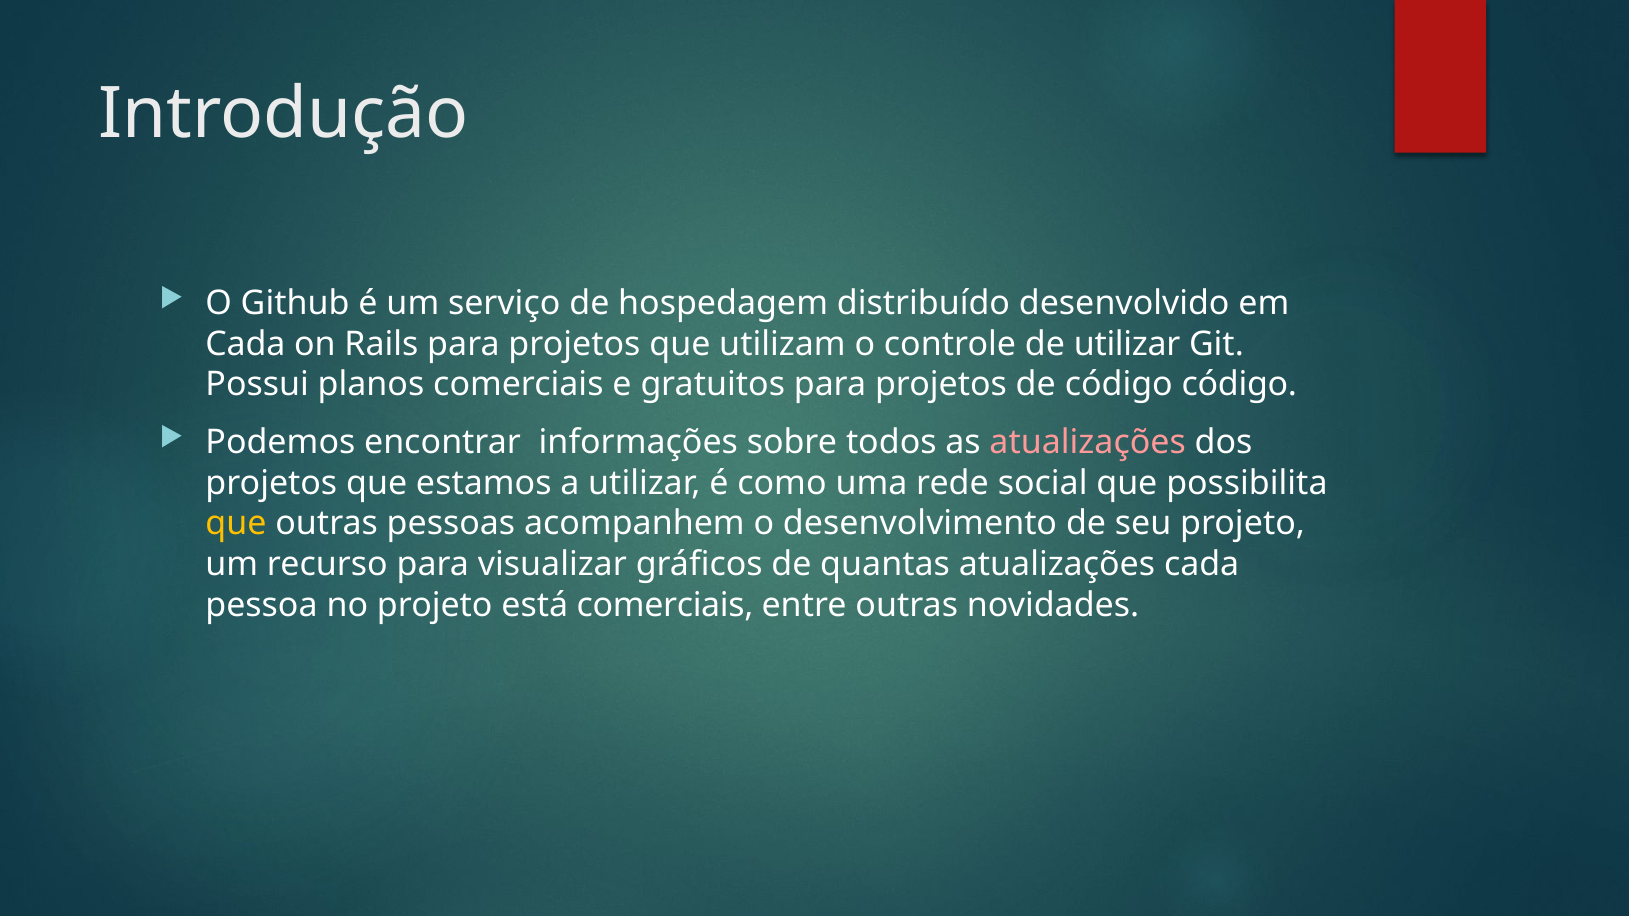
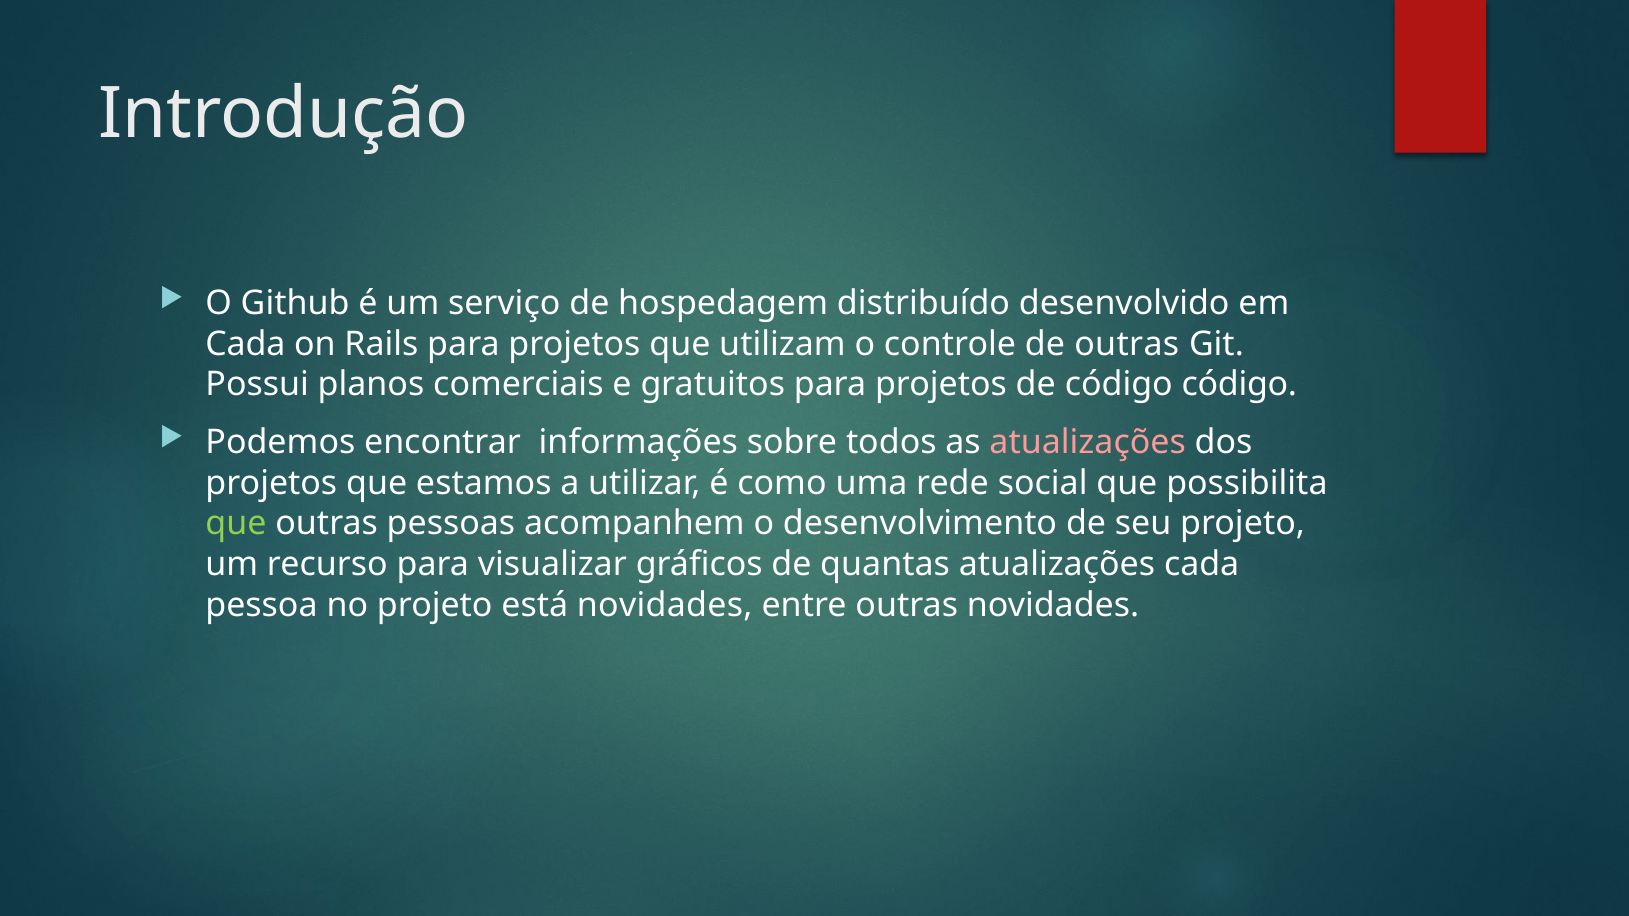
de utilizar: utilizar -> outras (1127, 344)
que colour: yellow -> light green (236, 524)
está comerciais: comerciais -> novidades (665, 605)
